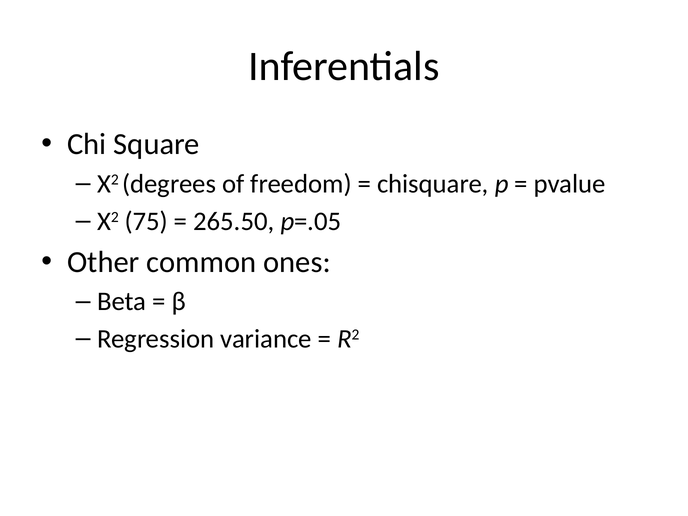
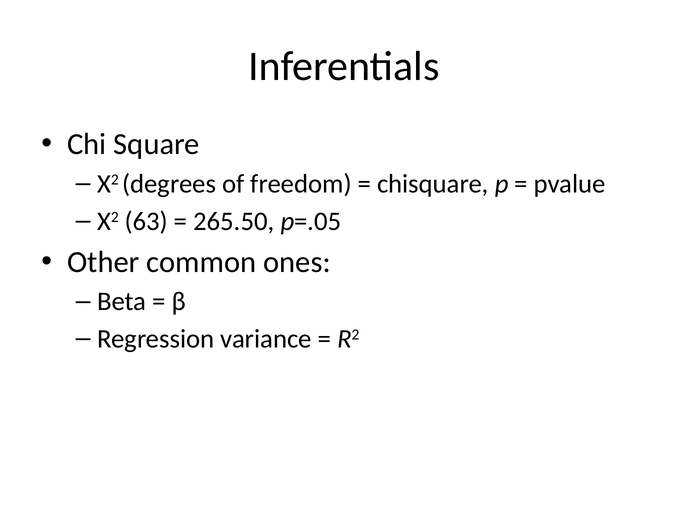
75: 75 -> 63 (146, 221)
